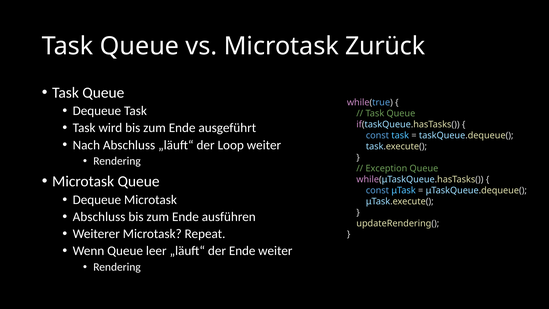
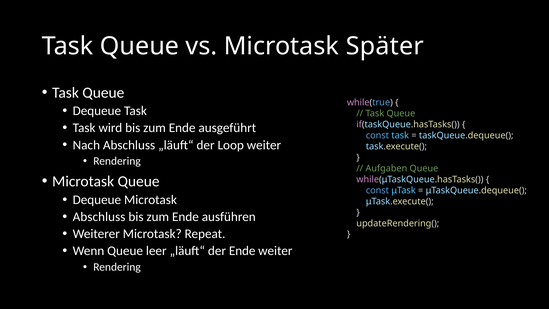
Zurück: Zurück -> Später (385, 46)
Exception: Exception -> Aufgaben (386, 168)
